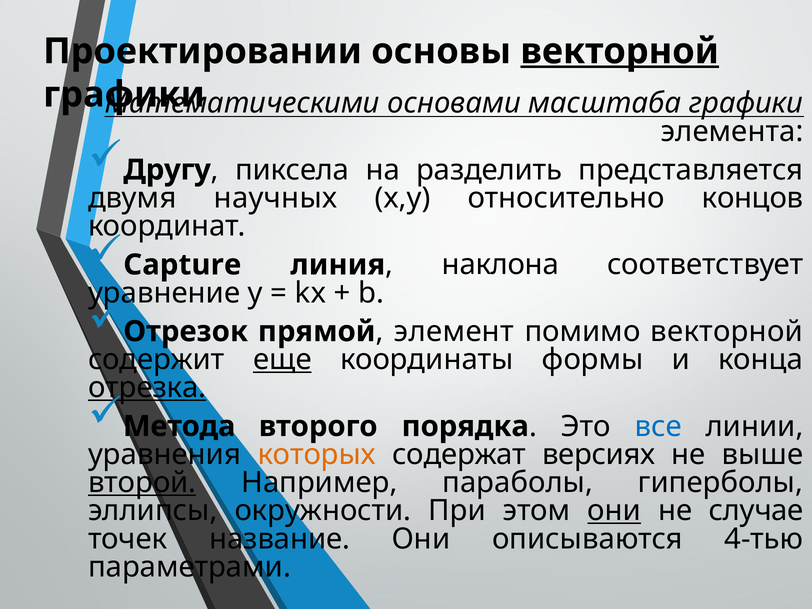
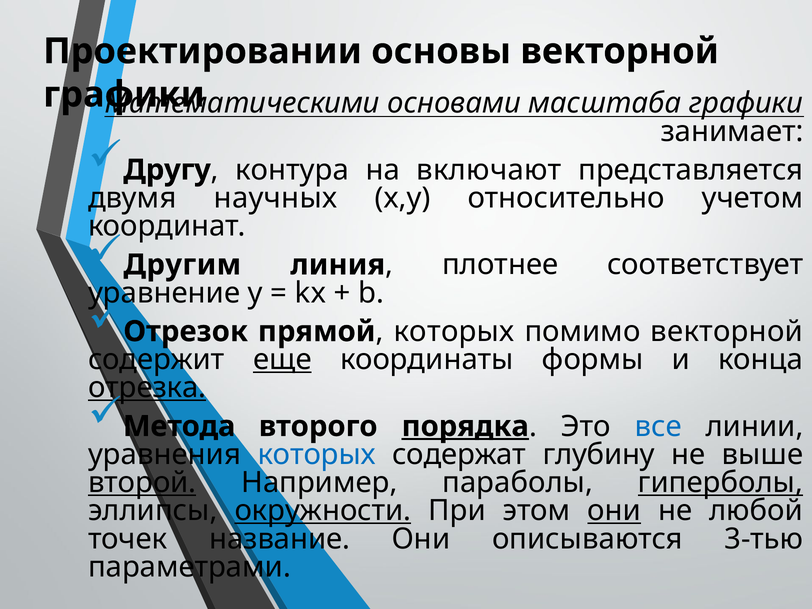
векторной underline: present -> none (620, 51)
элемента: элемента -> занимает (732, 131)
пиксела: пиксела -> контура (292, 170)
разделить: разделить -> включают (489, 170)
концов: концов -> учетом (752, 198)
Capture: Capture -> Другим (182, 265)
наклона: наклона -> плотнее (500, 265)
элемент: элемент -> которых (454, 331)
порядка underline: none -> present (465, 426)
которых colour: orange -> blue (317, 454)
версиях: версиях -> глубину (599, 454)
гиперболы underline: none -> present (720, 483)
окружности underline: none -> present (323, 511)
случае: случае -> любой (756, 511)
4-тью: 4-тью -> 3-тью (764, 539)
